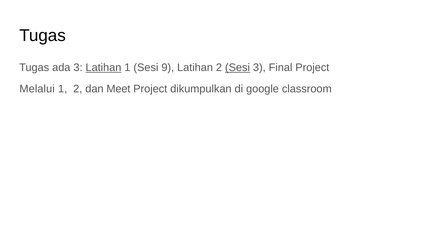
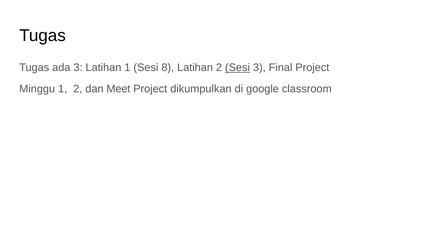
Latihan underline: present -> none (103, 68)
9: 9 -> 8 (168, 68)
Melalui: Melalui -> Minggu (37, 89)
